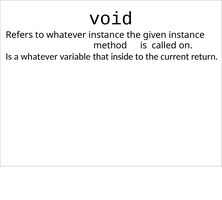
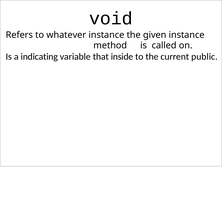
a whatever: whatever -> indicating (39, 57)
return: return -> public (204, 57)
